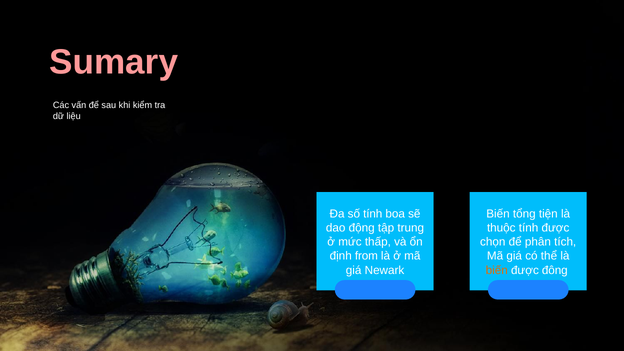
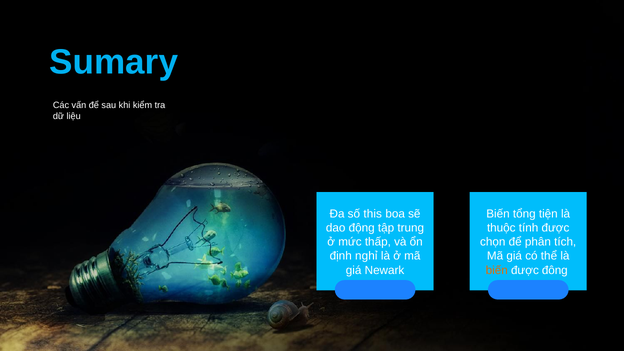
Sumary colour: pink -> light blue (114, 62)
số tính: tính -> this (373, 214)
from: from -> nghỉ (366, 256)
